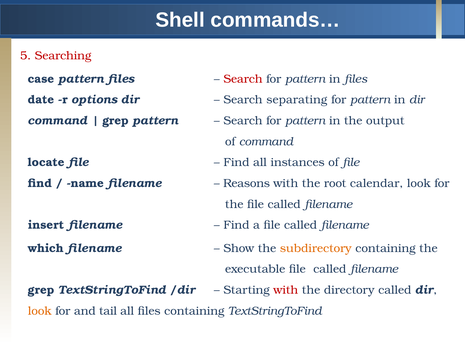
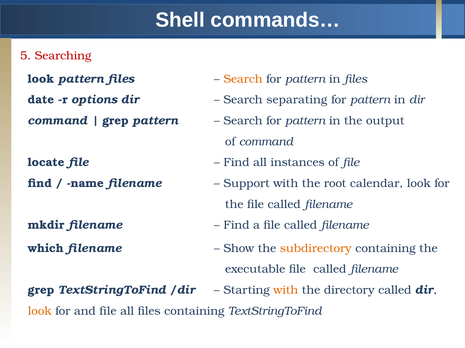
case: case -> look (41, 79)
Search colour: red -> orange (243, 79)
Reasons: Reasons -> Support (247, 184)
insert: insert -> mkdir (46, 226)
with colour: red -> orange (286, 291)
and tail: tail -> file (108, 312)
